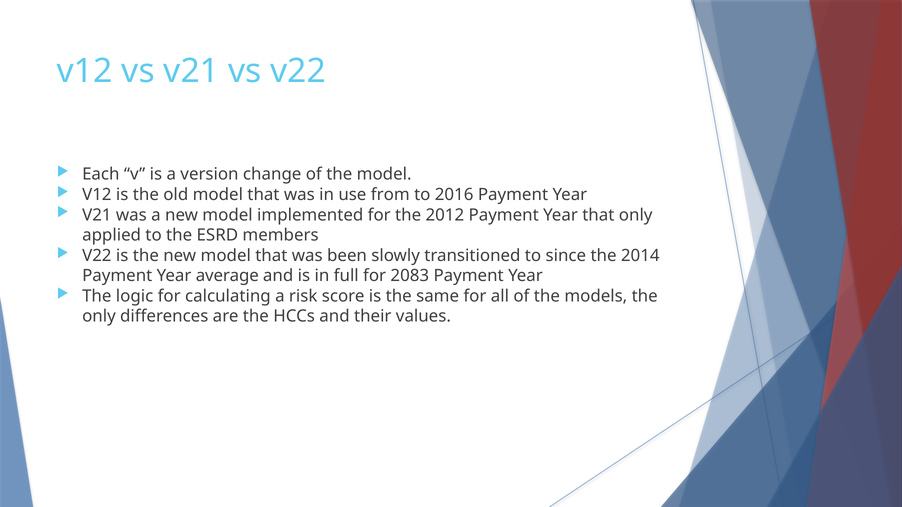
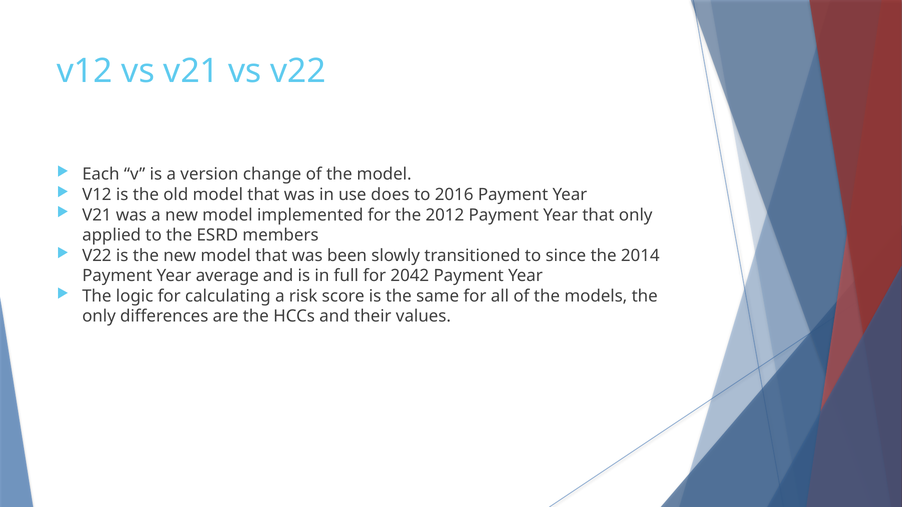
from: from -> does (390, 195)
2083: 2083 -> 2042 (410, 276)
